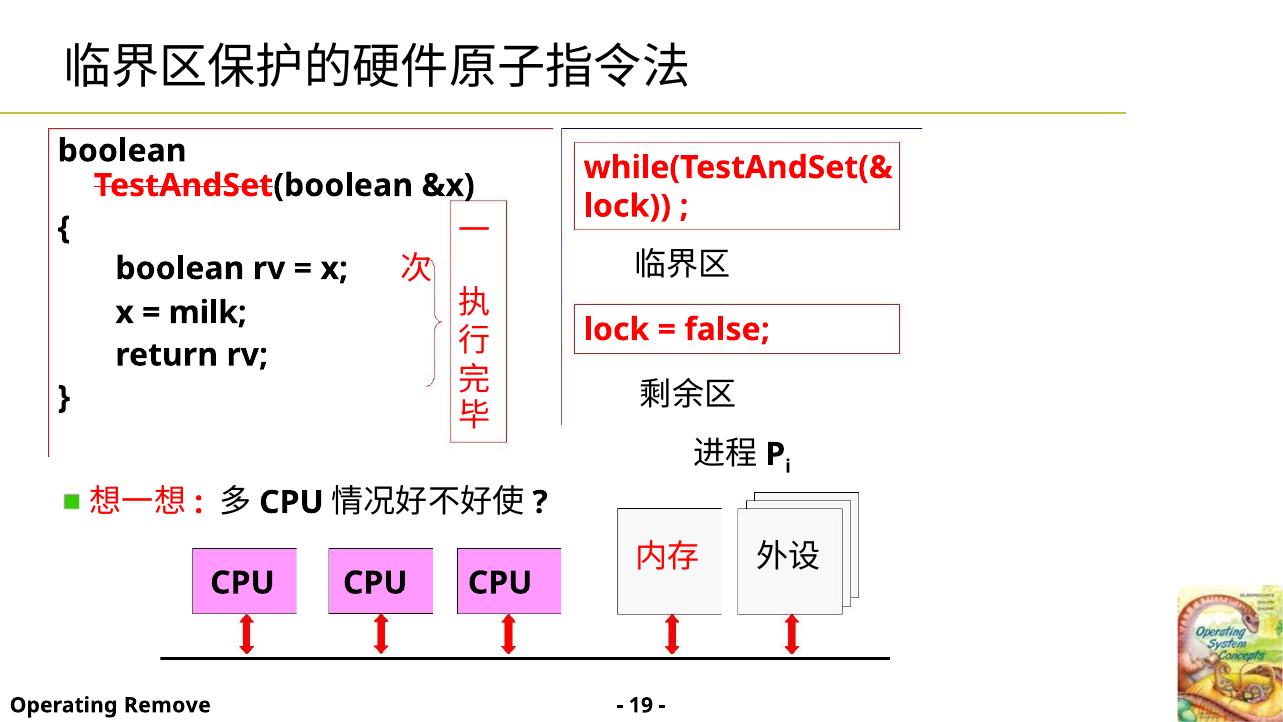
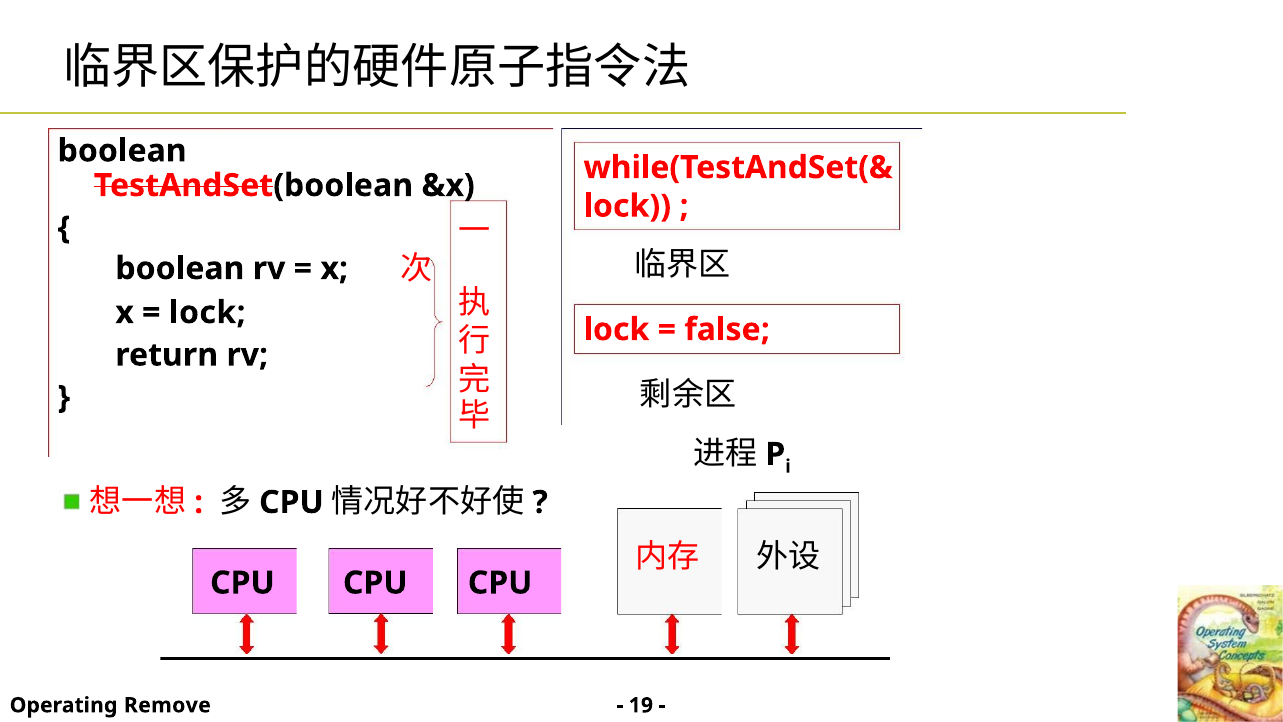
milk: milk -> lock (207, 312)
